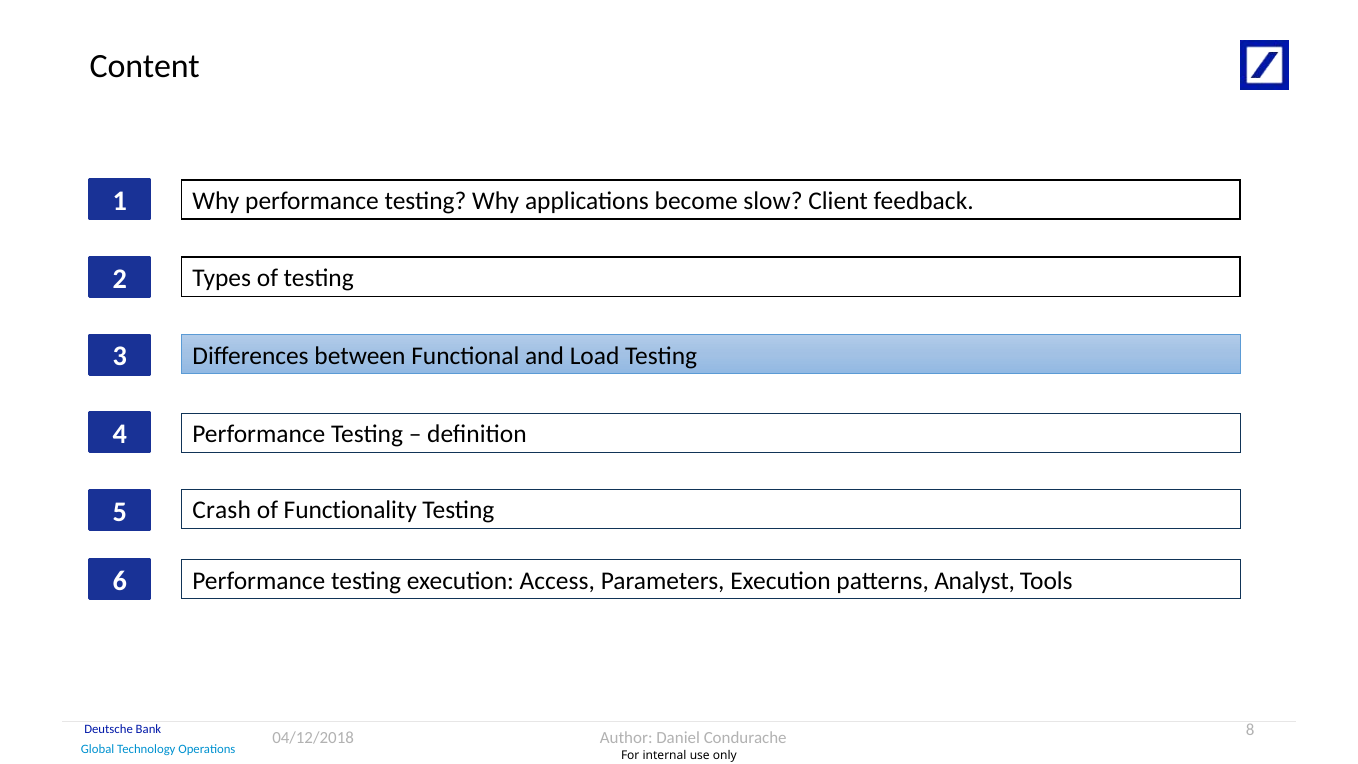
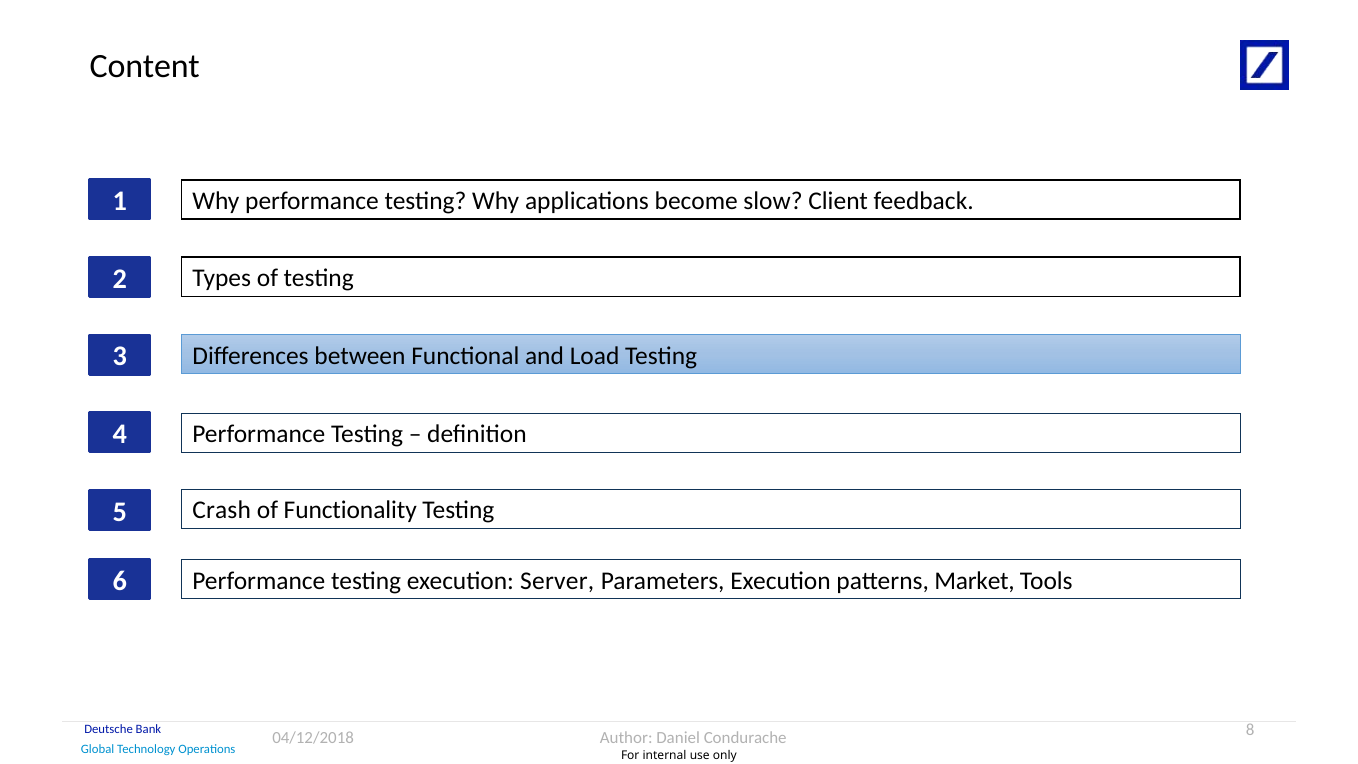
Access: Access -> Server (557, 581)
Analyst: Analyst -> Market (975, 581)
